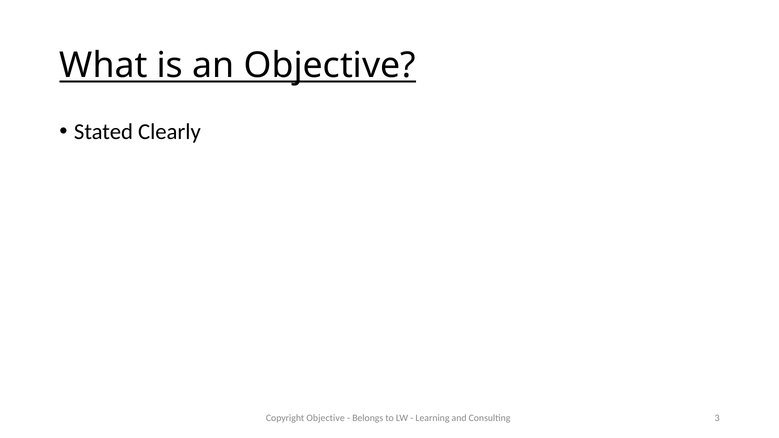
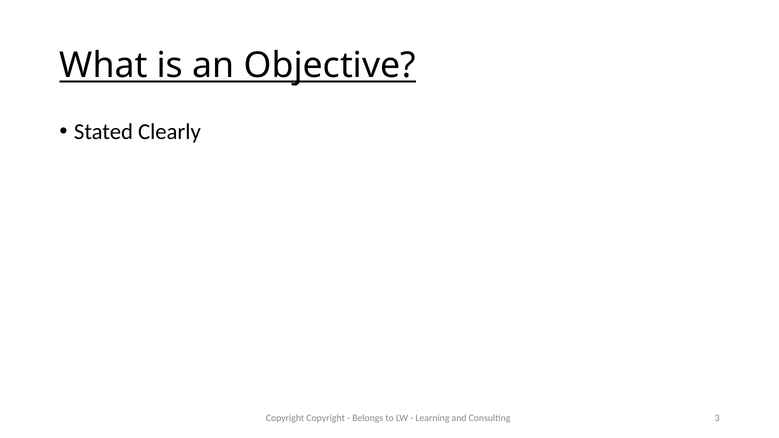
Copyright Objective: Objective -> Copyright (326, 418)
